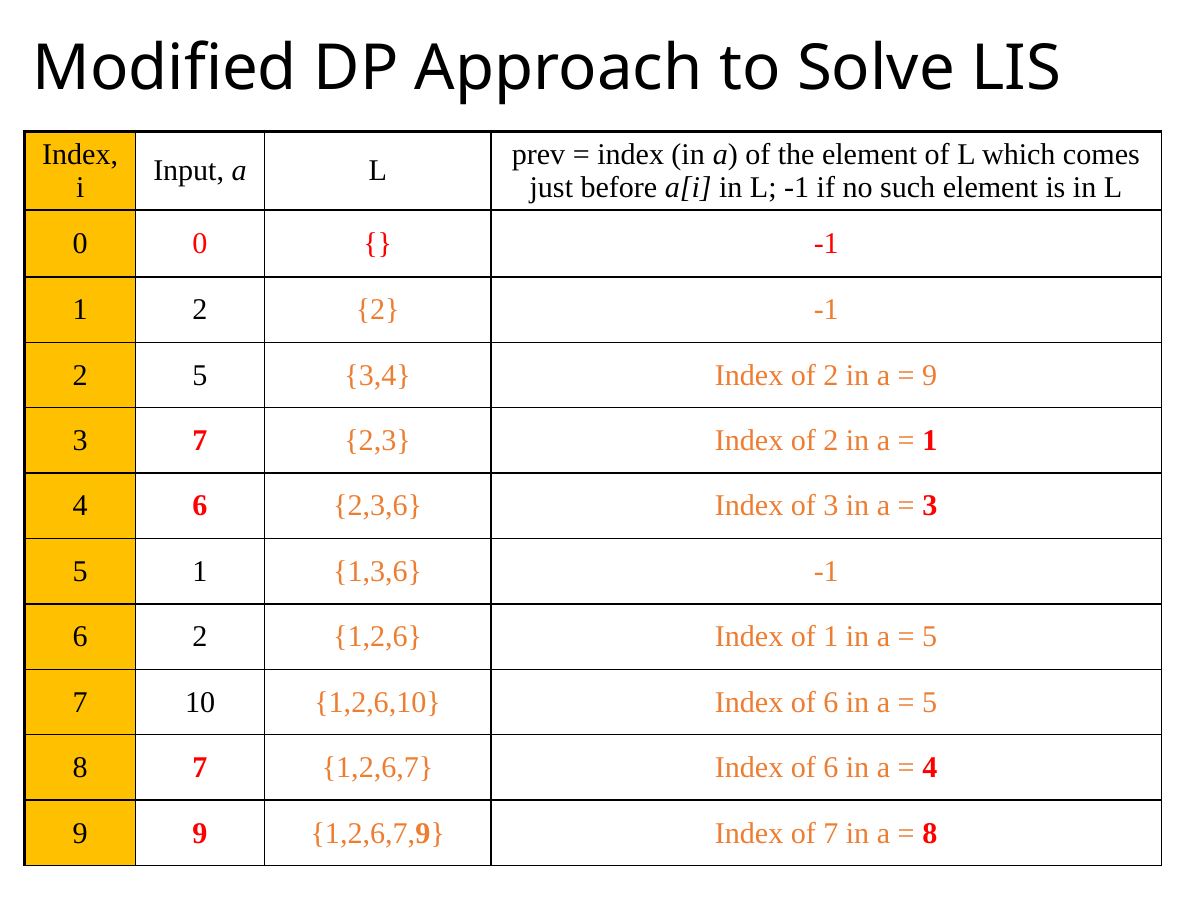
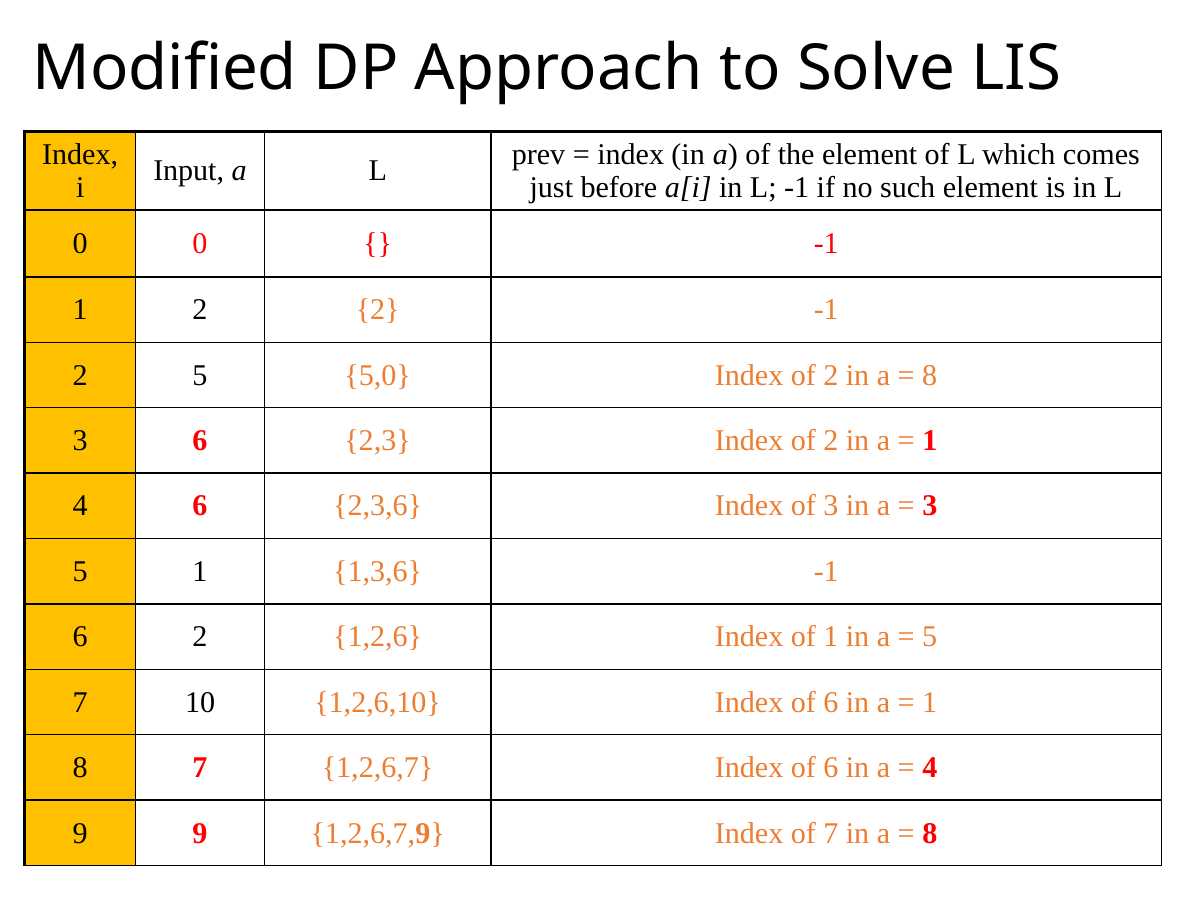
3,4: 3,4 -> 5,0 (378, 375)
9: 9 -> 8 (930, 375)
3 7: 7 -> 6 (200, 441)
5: 5 -> 1 (930, 702)
